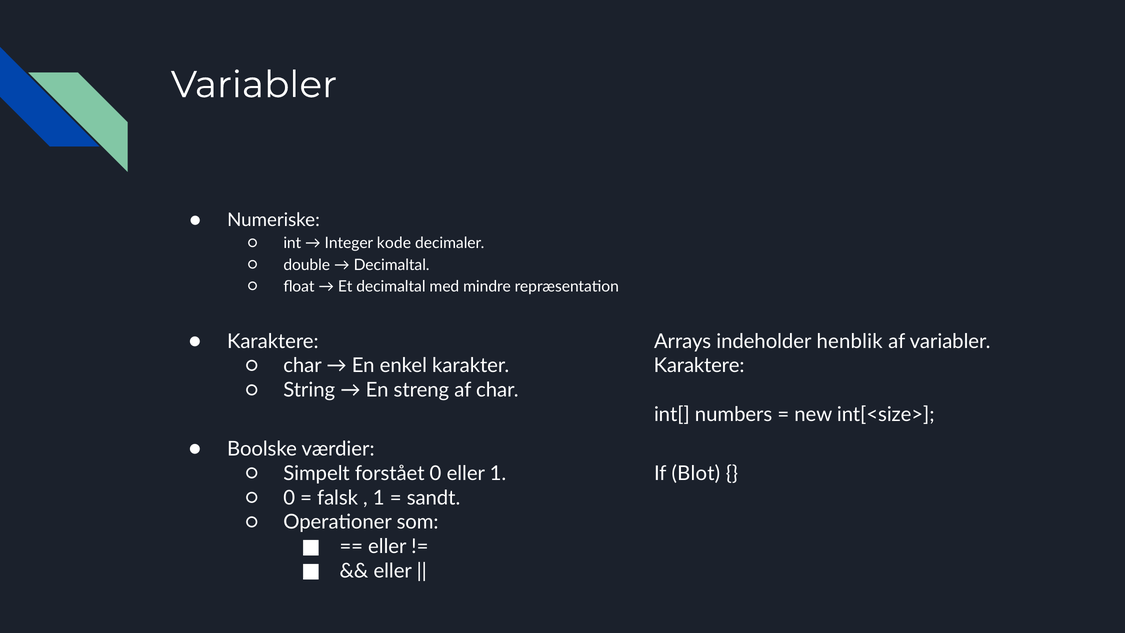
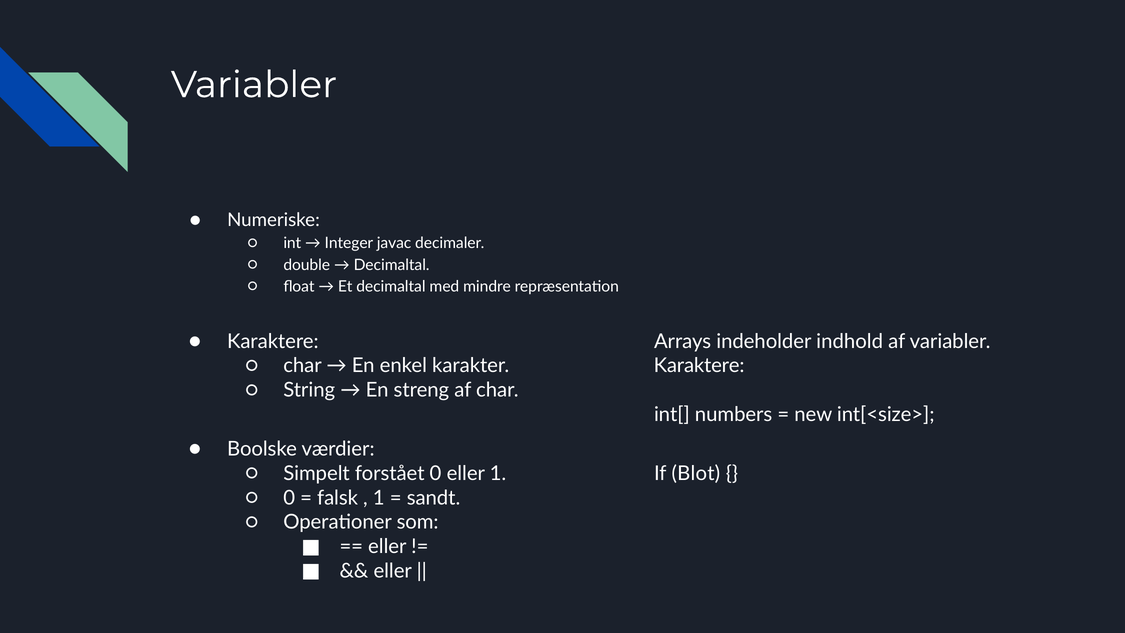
kode: kode -> javac (394, 243)
henblik: henblik -> indhold (850, 341)
